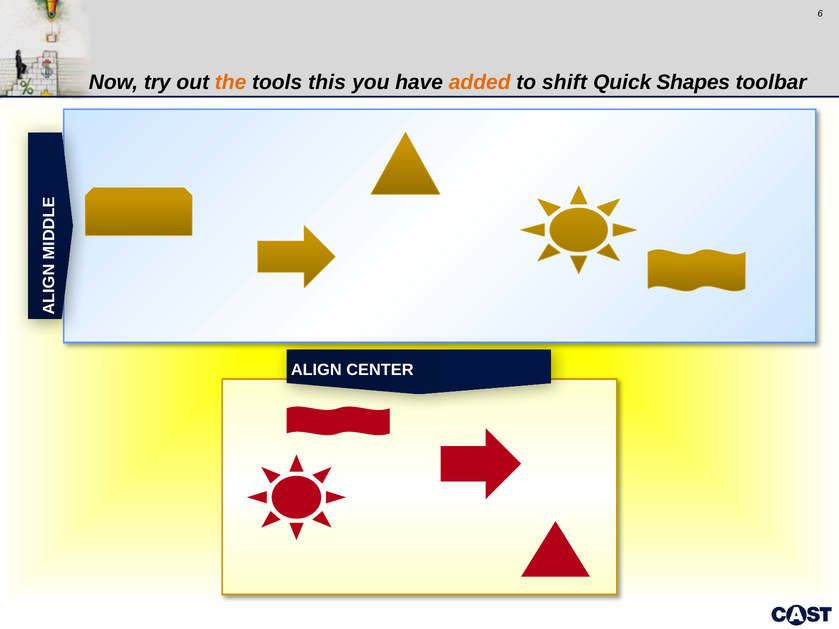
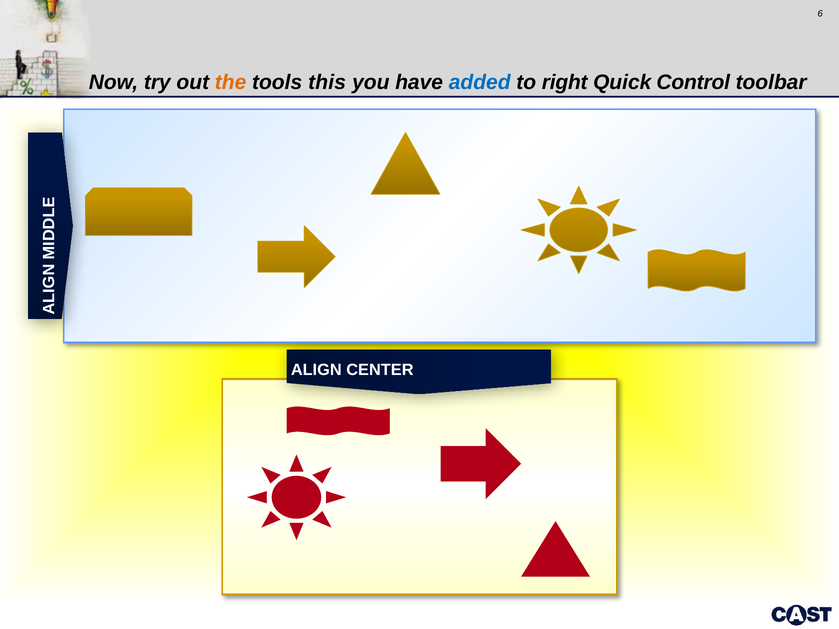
added colour: orange -> blue (480, 82)
shift: shift -> right (565, 82)
Shapes: Shapes -> Control (693, 82)
